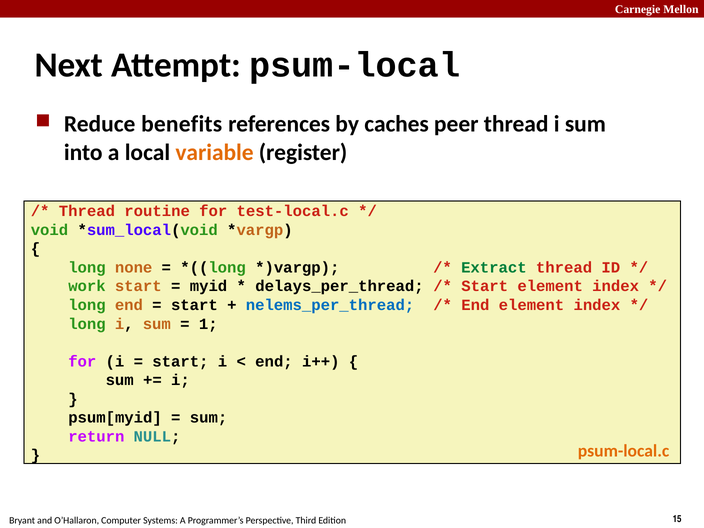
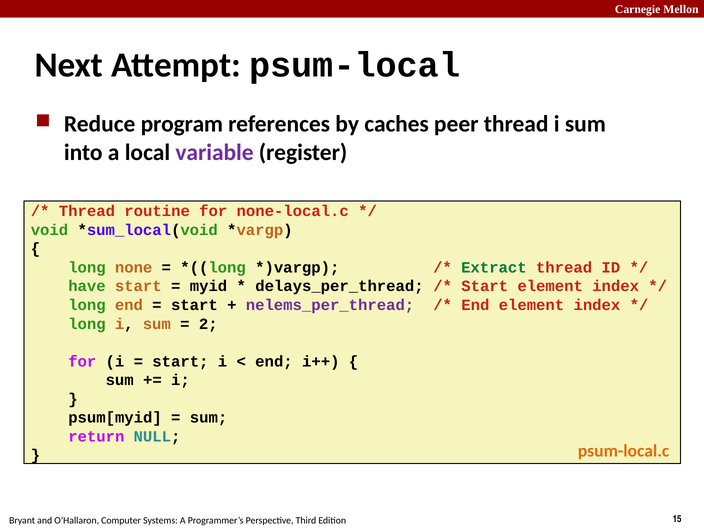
benefits: benefits -> program (182, 124)
variable colour: orange -> purple (215, 152)
test-local.c: test-local.c -> none-local.c (293, 211)
work: work -> have (87, 286)
nelems_per_thread colour: blue -> purple (330, 305)
1: 1 -> 2 (208, 324)
